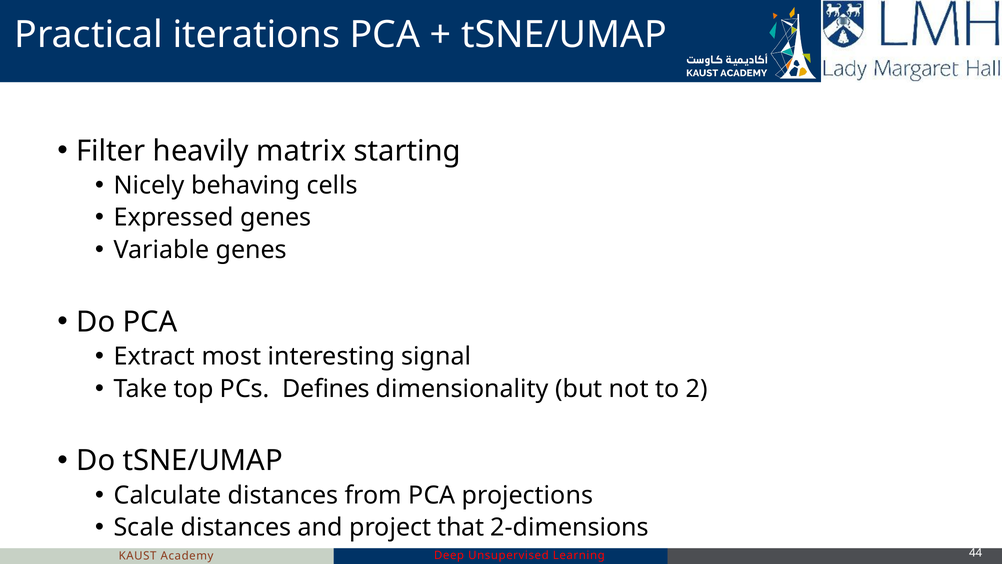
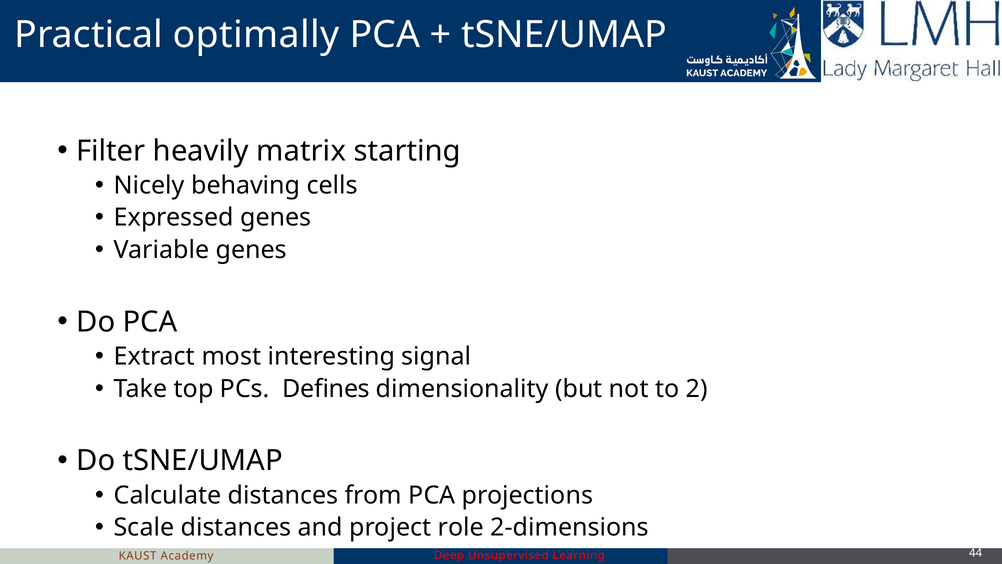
iterations: iterations -> optimally (256, 35)
that: that -> role (461, 527)
